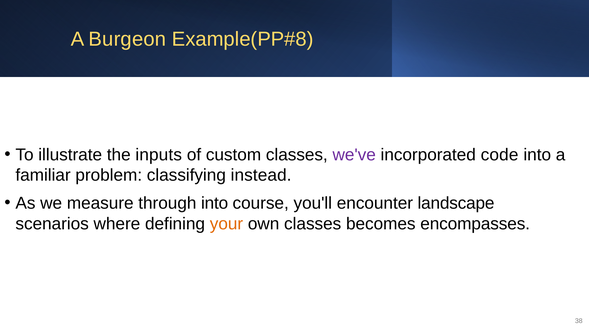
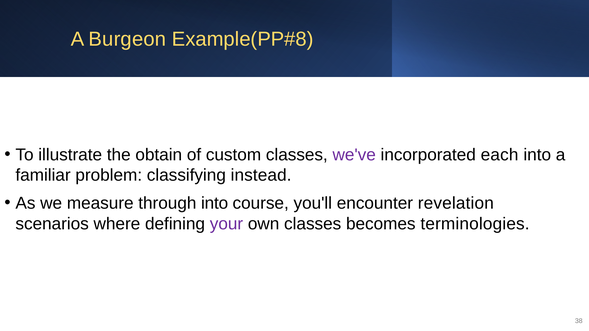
inputs: inputs -> obtain (159, 155)
code: code -> each (500, 155)
landscape: landscape -> revelation (456, 203)
your colour: orange -> purple (226, 224)
encompasses: encompasses -> terminologies (475, 224)
